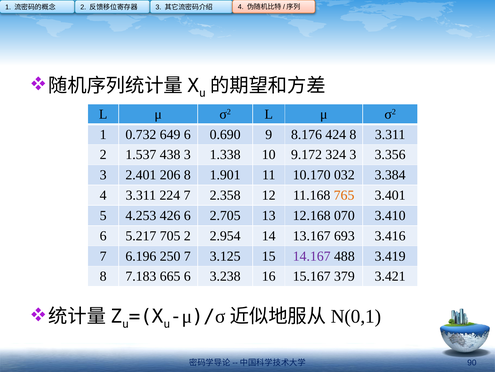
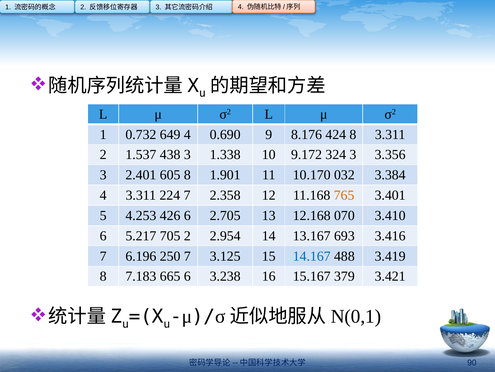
649 6: 6 -> 4 (187, 134)
206: 206 -> 605 (170, 175)
14.167 colour: purple -> blue (312, 256)
